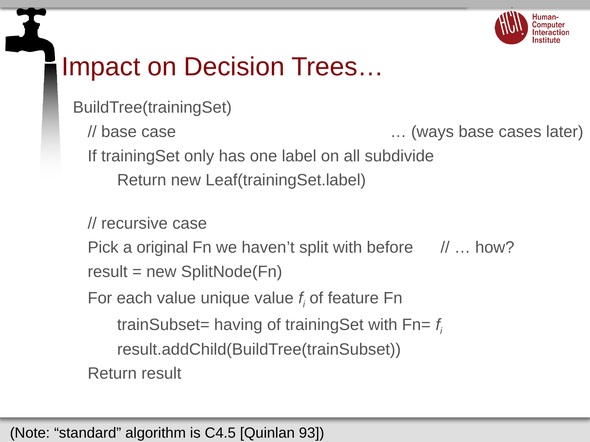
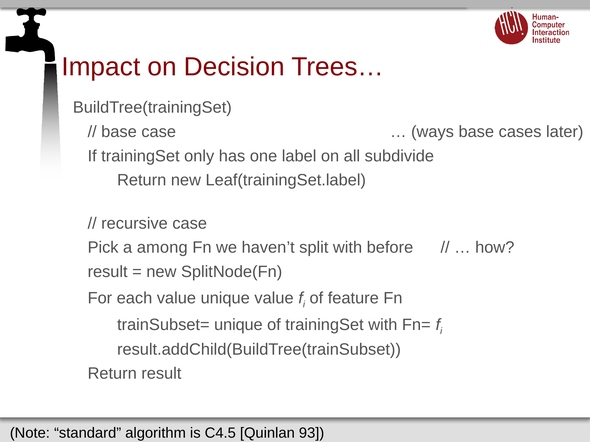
original: original -> among (162, 248)
trainSubset= having: having -> unique (238, 325)
